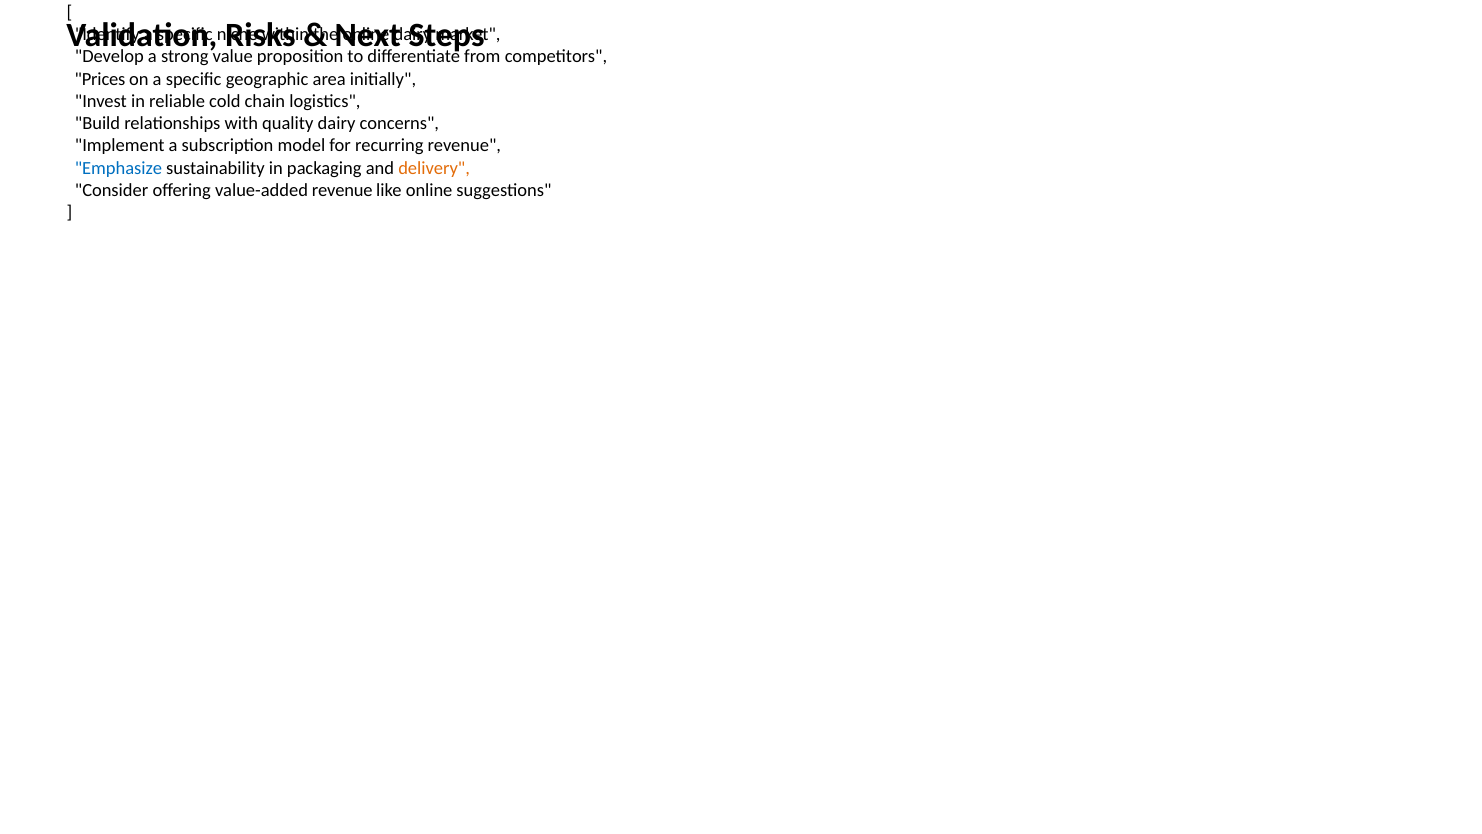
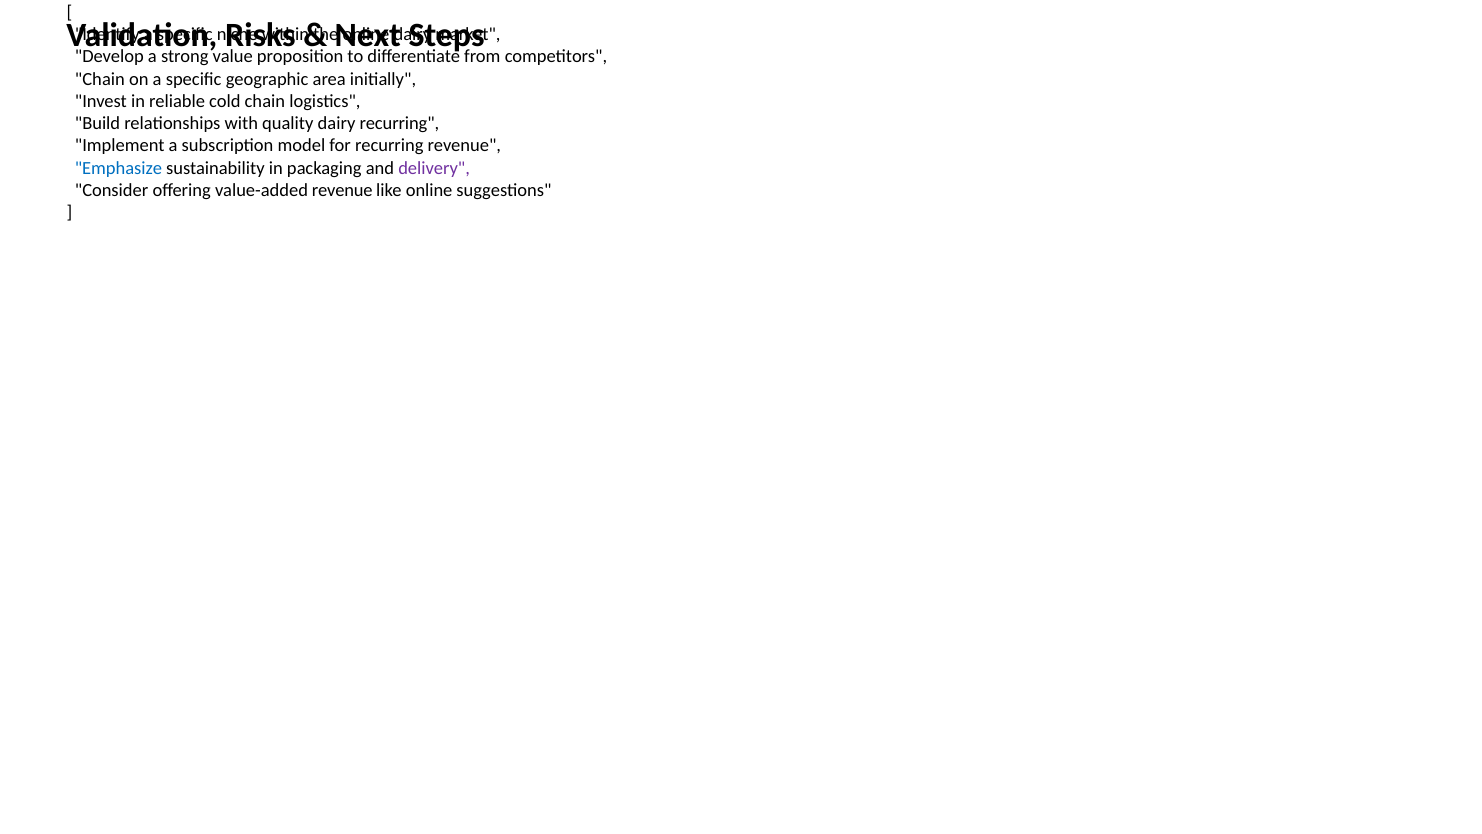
Prices: Prices -> Chain (100, 79)
dairy concerns: concerns -> recurring (399, 124)
delivery colour: orange -> purple (434, 168)
